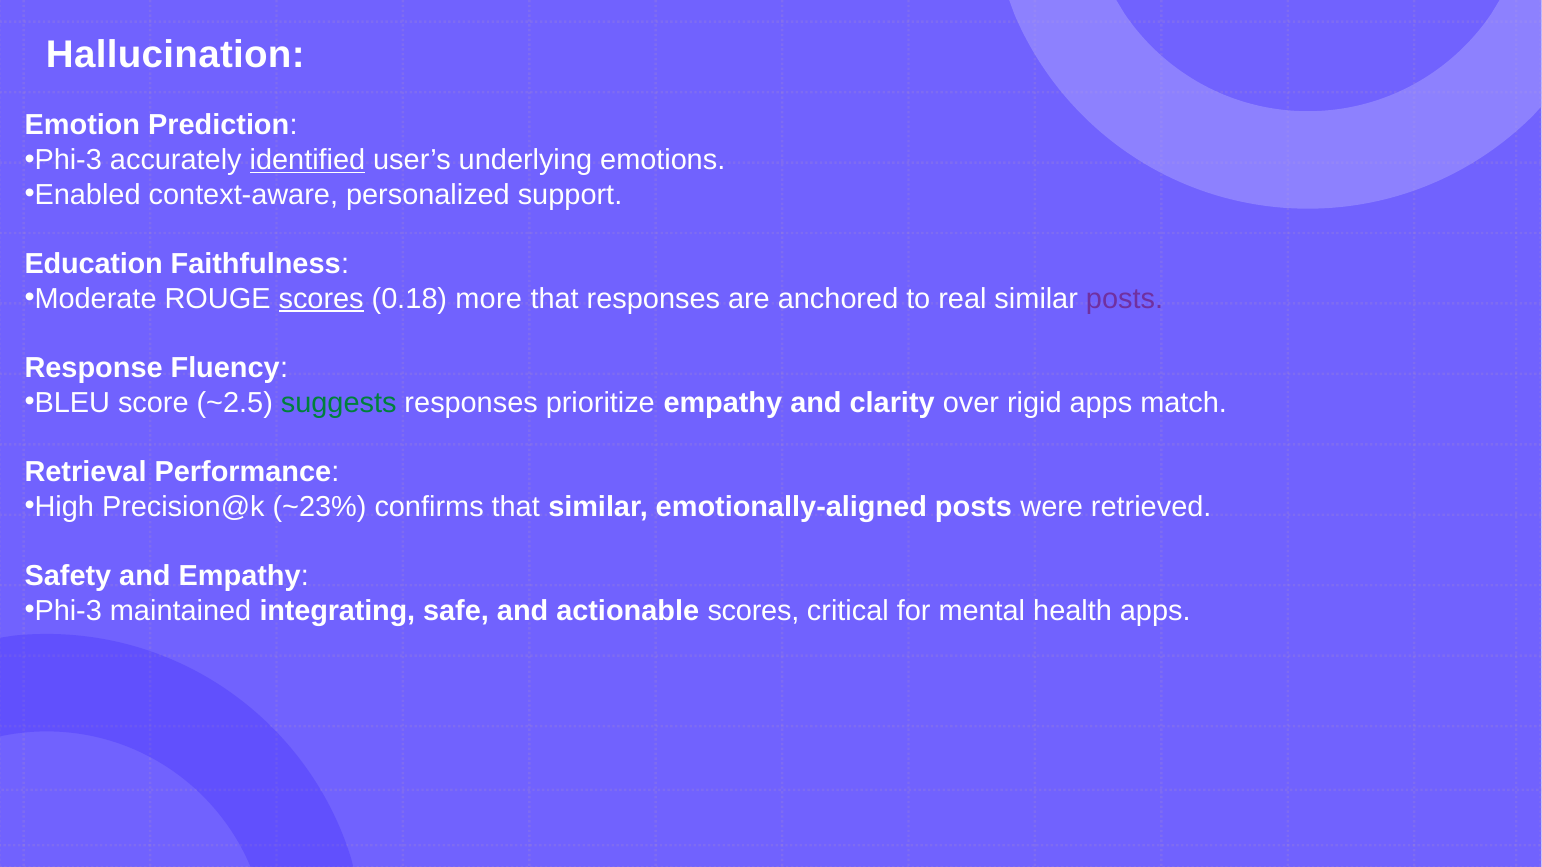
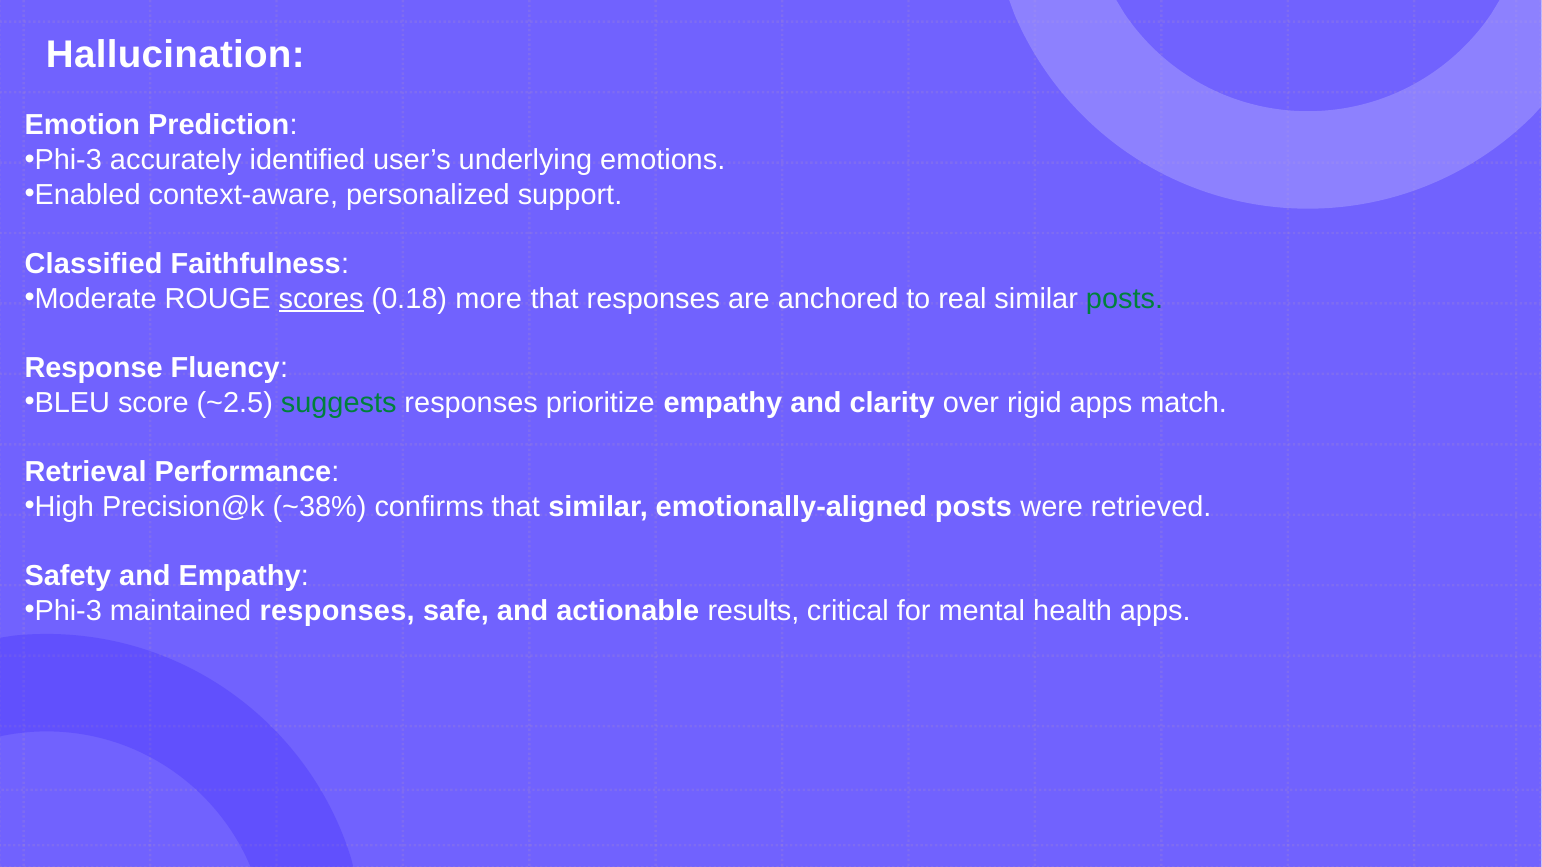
identified underline: present -> none (307, 160)
Education: Education -> Classified (94, 264)
posts colour: purple -> green (1125, 299)
~23%: ~23% -> ~38% (320, 507)
maintained integrating: integrating -> responses (337, 611)
actionable scores: scores -> results (753, 611)
